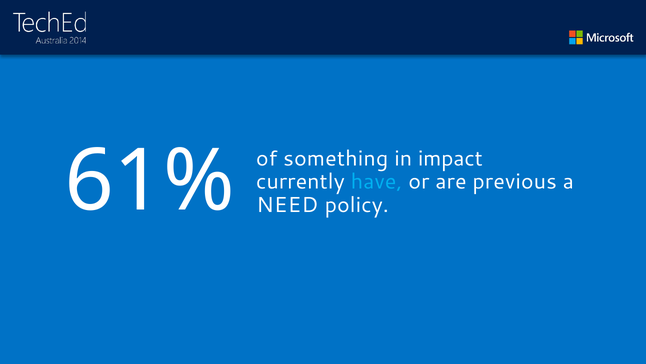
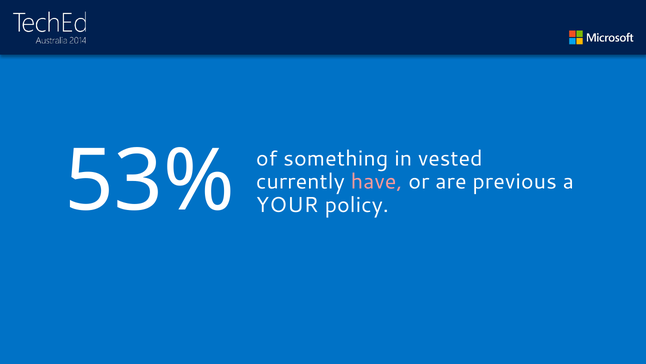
61%: 61% -> 53% (150, 181)
impact: impact -> vested (450, 158)
have colour: light blue -> pink (377, 182)
NEED: NEED -> YOUR (287, 205)
